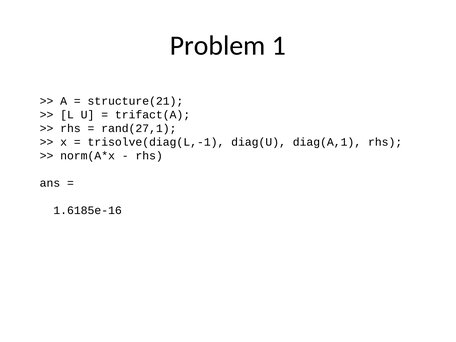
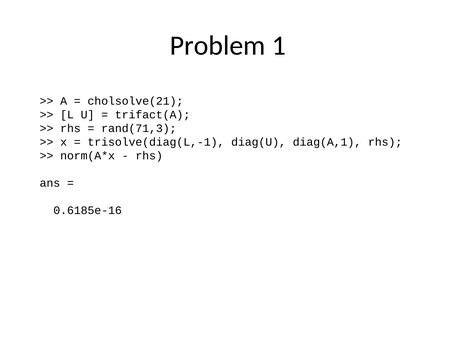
structure(21: structure(21 -> cholsolve(21 (135, 101)
rand(27,1: rand(27,1 -> rand(71,3 (139, 128)
1.6185e-16: 1.6185e-16 -> 0.6185e-16 (88, 211)
